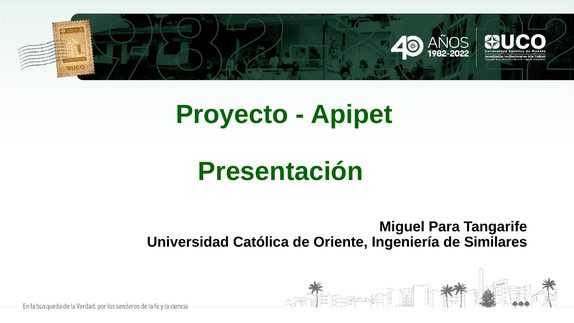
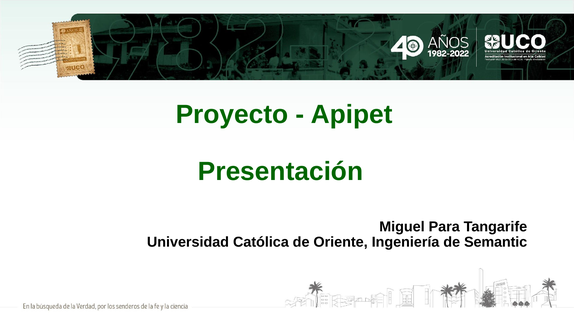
Similares: Similares -> Semantic (496, 242)
